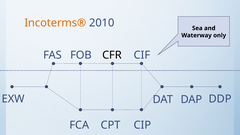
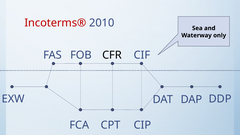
Incoterms® colour: orange -> red (55, 23)
